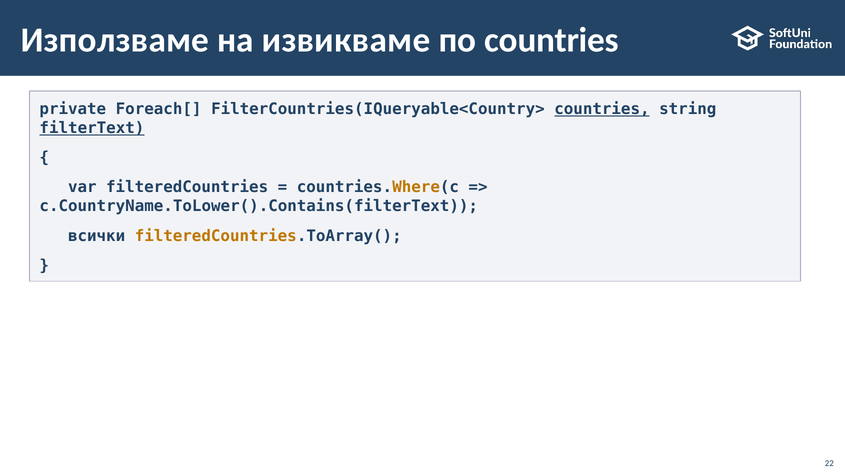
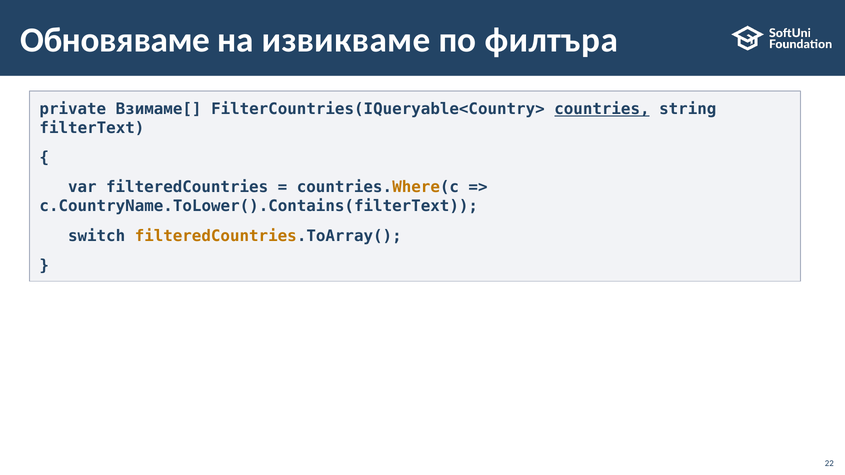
Използваме: Използваме -> Обновяваме (115, 40)
по countries: countries -> филтъра (551, 40)
Foreach[: Foreach[ -> Взимаме[ (159, 109)
filterText underline: present -> none (92, 128)
всички: всички -> switch (97, 236)
